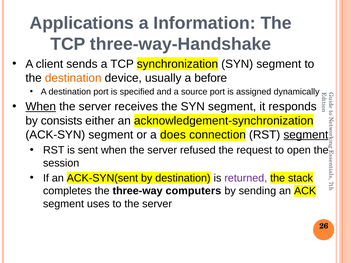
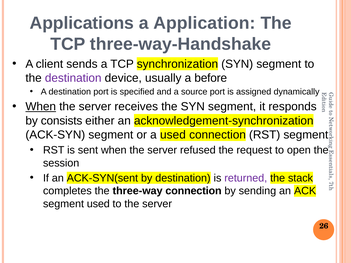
Information: Information -> Application (204, 23)
destination colour: orange -> purple (73, 78)
a does: does -> used (173, 135)
segment underline: present -> none (306, 135)
three-way computers: computers -> connection (193, 191)
segment uses: uses -> used (98, 204)
